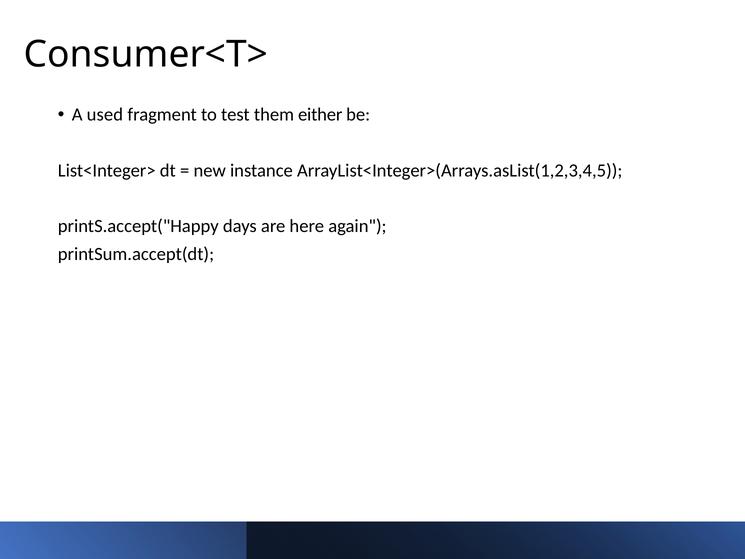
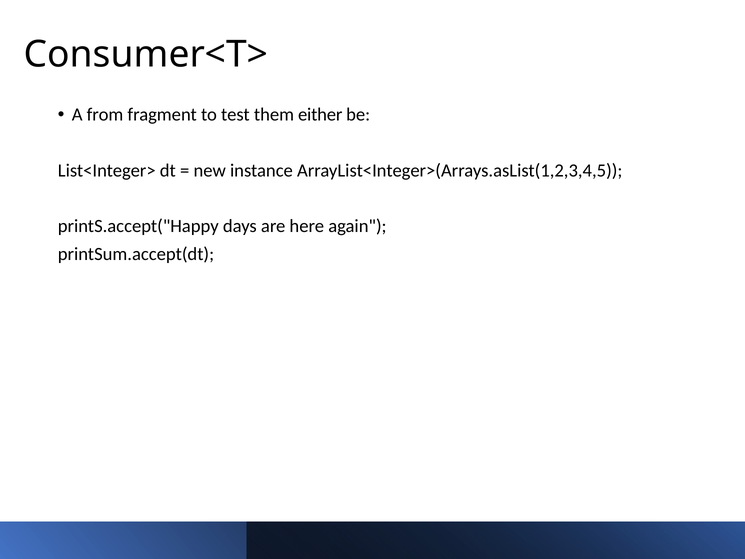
used: used -> from (105, 115)
